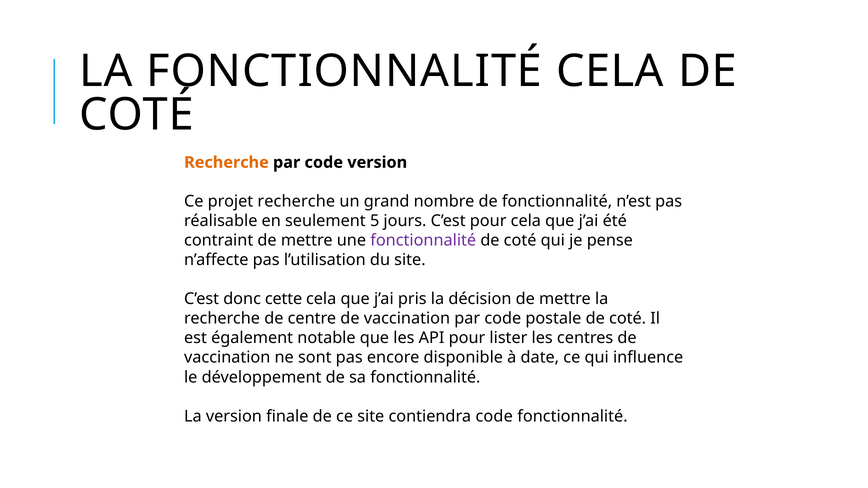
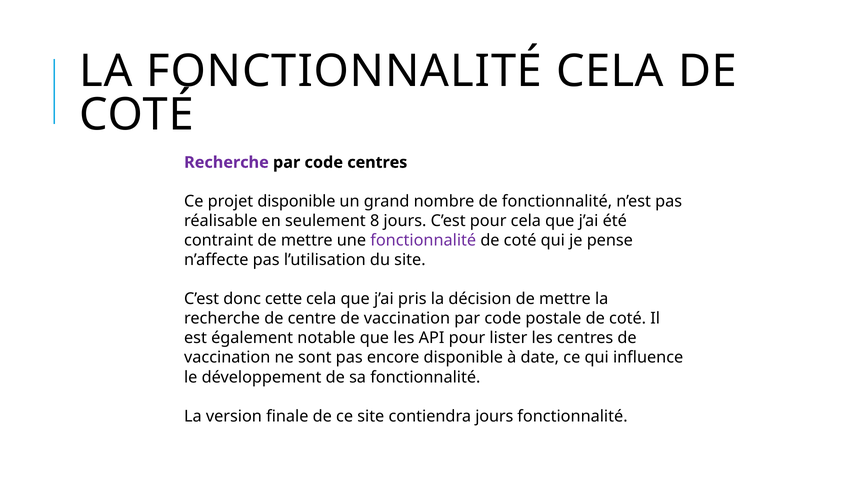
Recherche colour: orange -> purple (226, 163)
code version: version -> centres (377, 163)
projet recherche: recherche -> disponible (296, 202)
5: 5 -> 8 (375, 221)
contiendra code: code -> jours (494, 416)
